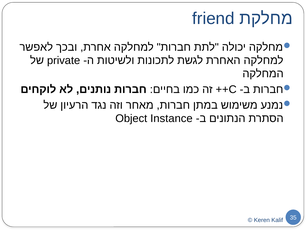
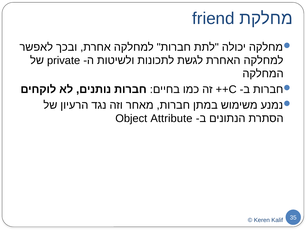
Instance: Instance -> Attribute (171, 118)
